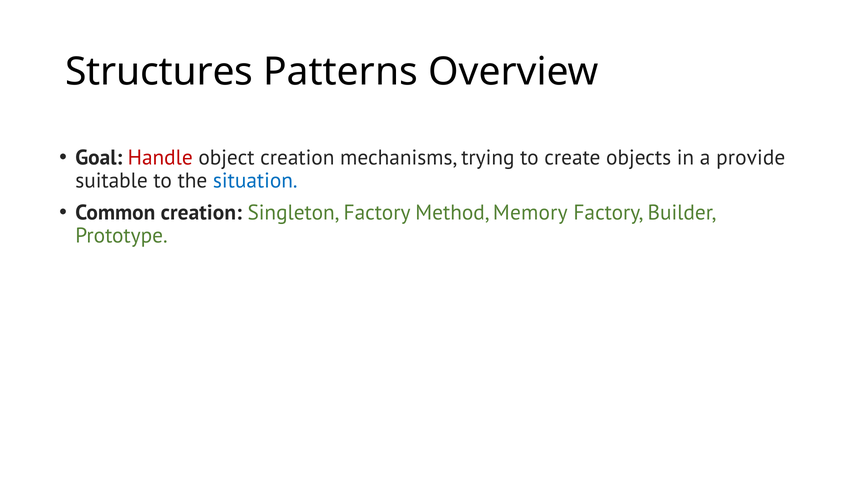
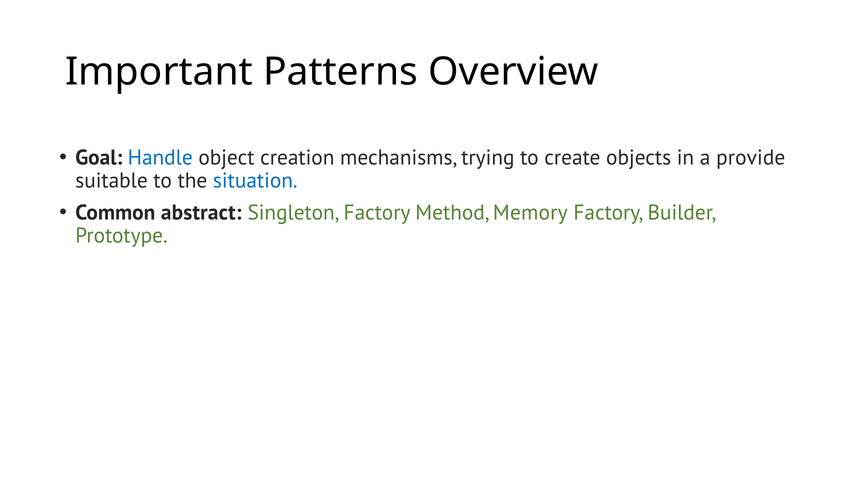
Structures: Structures -> Important (159, 72)
Handle colour: red -> blue (160, 158)
Common creation: creation -> abstract (201, 212)
